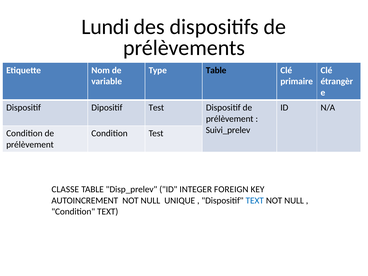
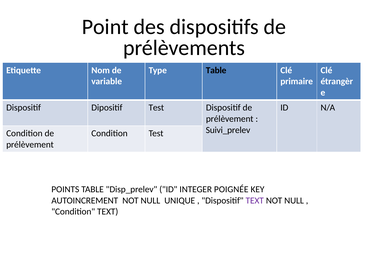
Lundi: Lundi -> Point (105, 27)
CLASSE: CLASSE -> POINTS (65, 189)
FOREIGN: FOREIGN -> POIGNÉE (231, 189)
TEXT colour: blue -> purple (255, 200)
